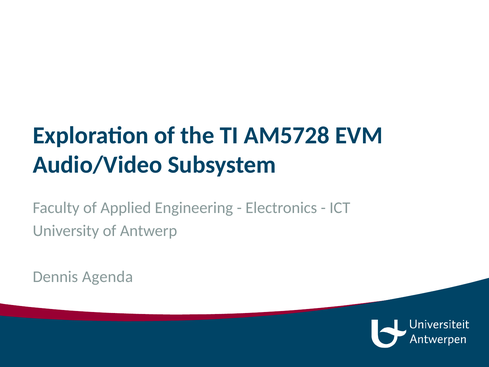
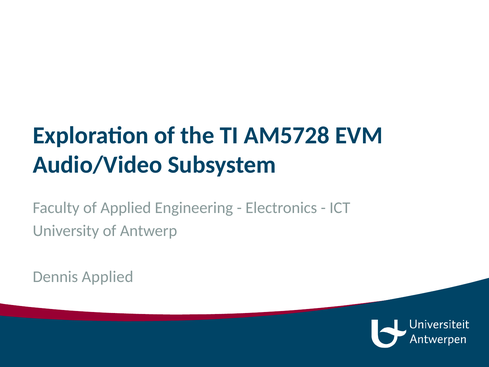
Dennis Agenda: Agenda -> Applied (108, 276)
